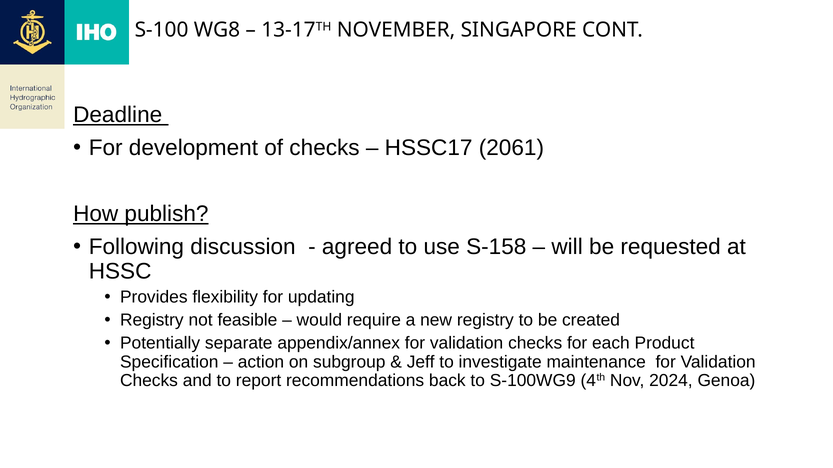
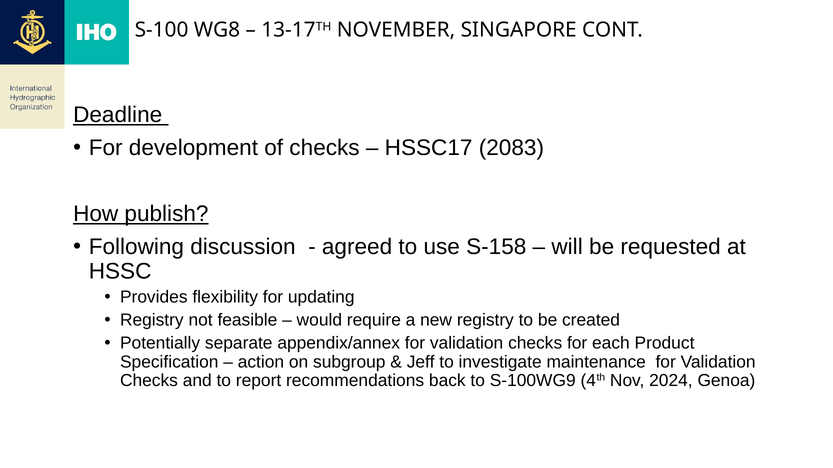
2061: 2061 -> 2083 (511, 148)
